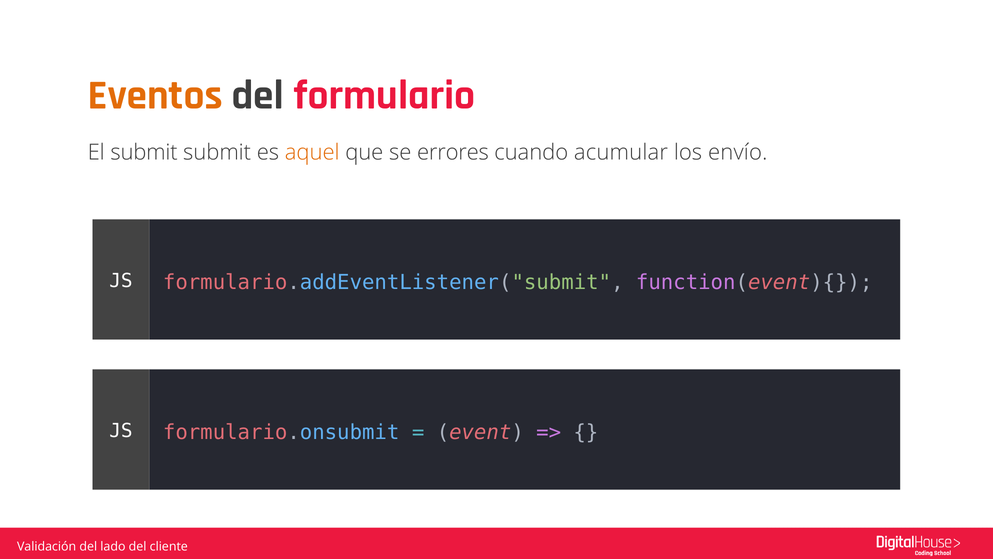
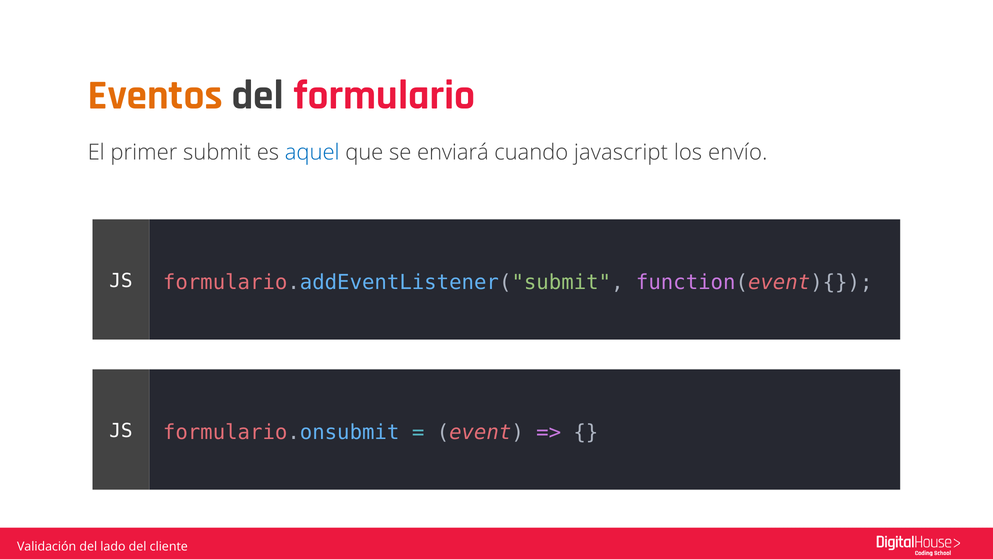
El submit: submit -> primer (144, 152)
aquel colour: orange -> blue (312, 152)
errores: errores -> enviará (453, 152)
acumular: acumular -> javascript (621, 152)
